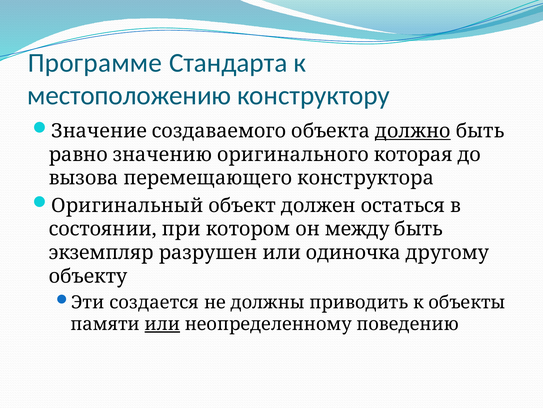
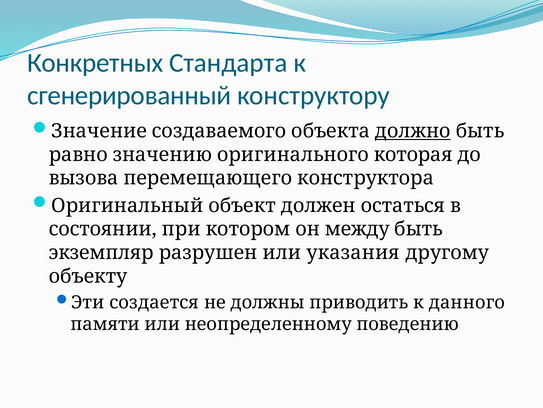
Программе: Программе -> Конкретных (95, 63)
местоположению: местоположению -> сгенерированный (129, 95)
одиночка: одиночка -> указания (353, 252)
объекты: объекты -> данного (467, 302)
или underline: present -> none (162, 324)
